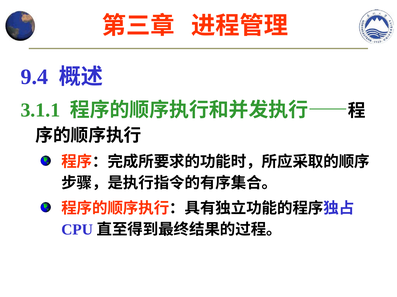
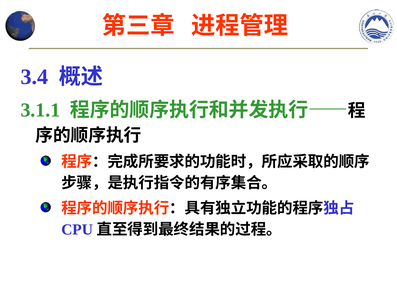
9.4: 9.4 -> 3.4 (34, 77)
